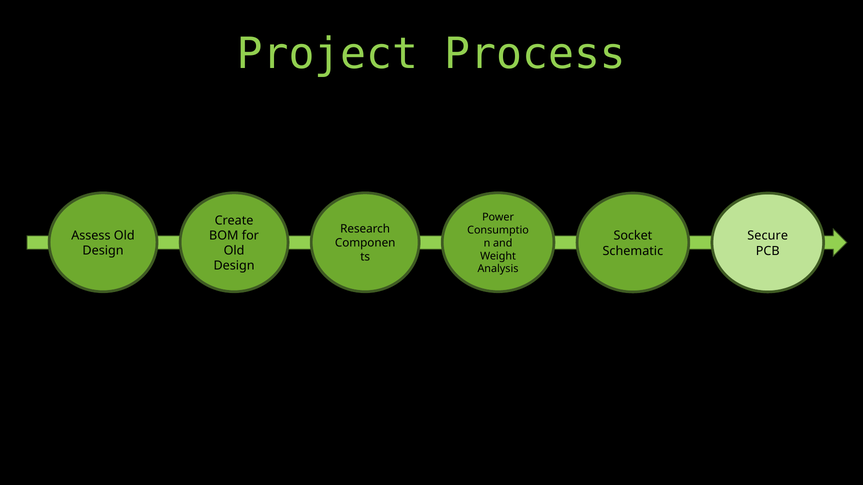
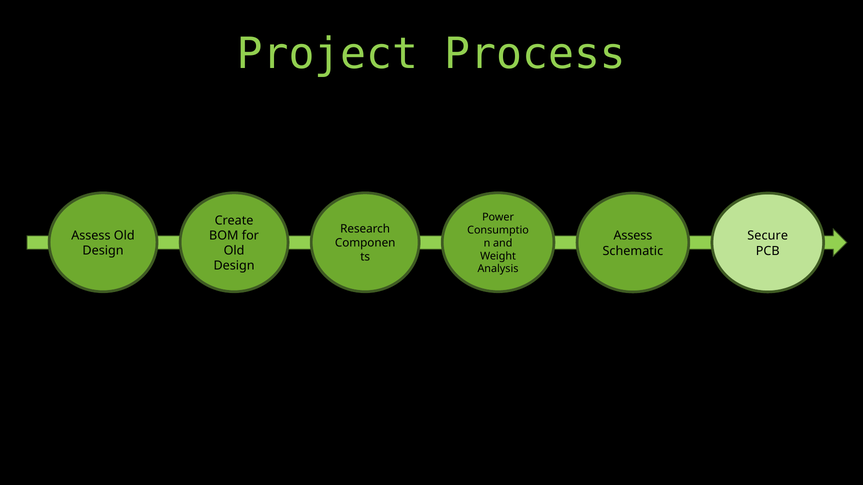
Socket: Socket -> Assess (633, 236)
